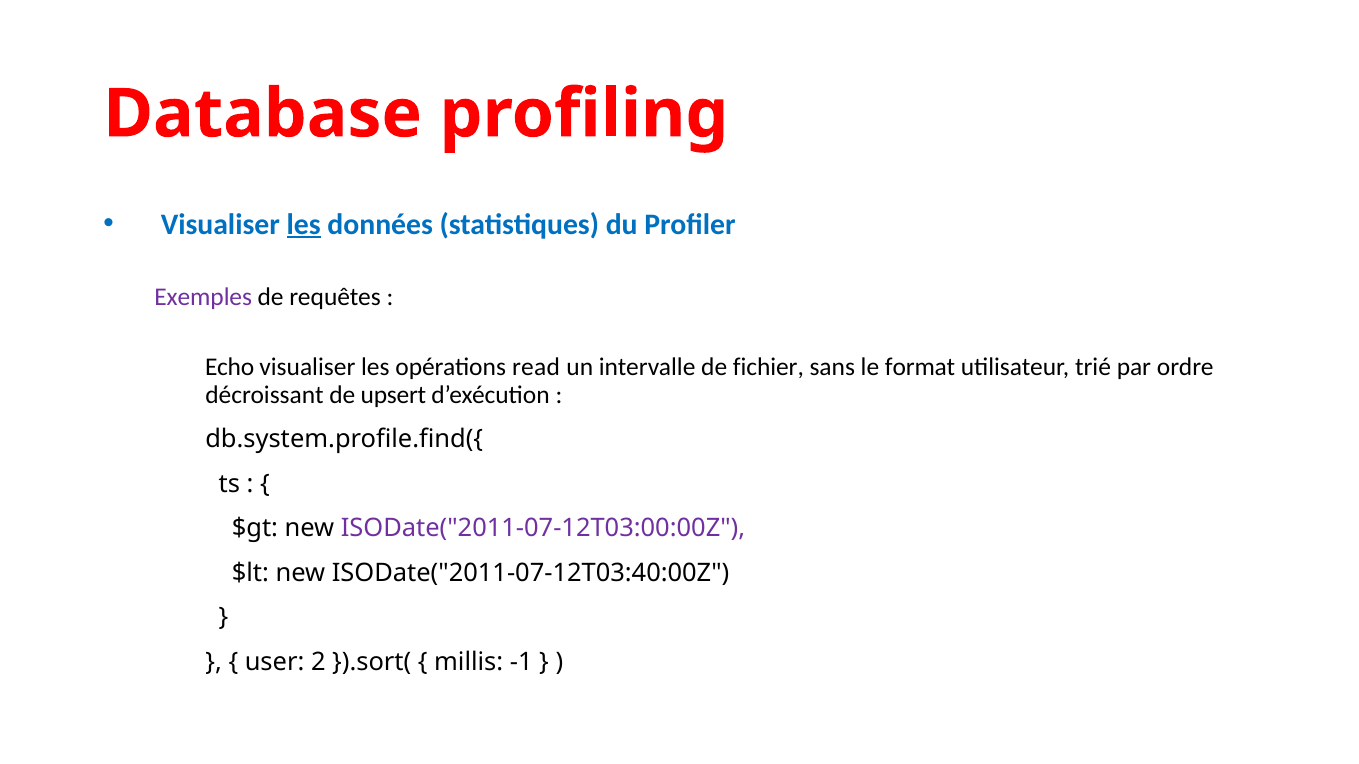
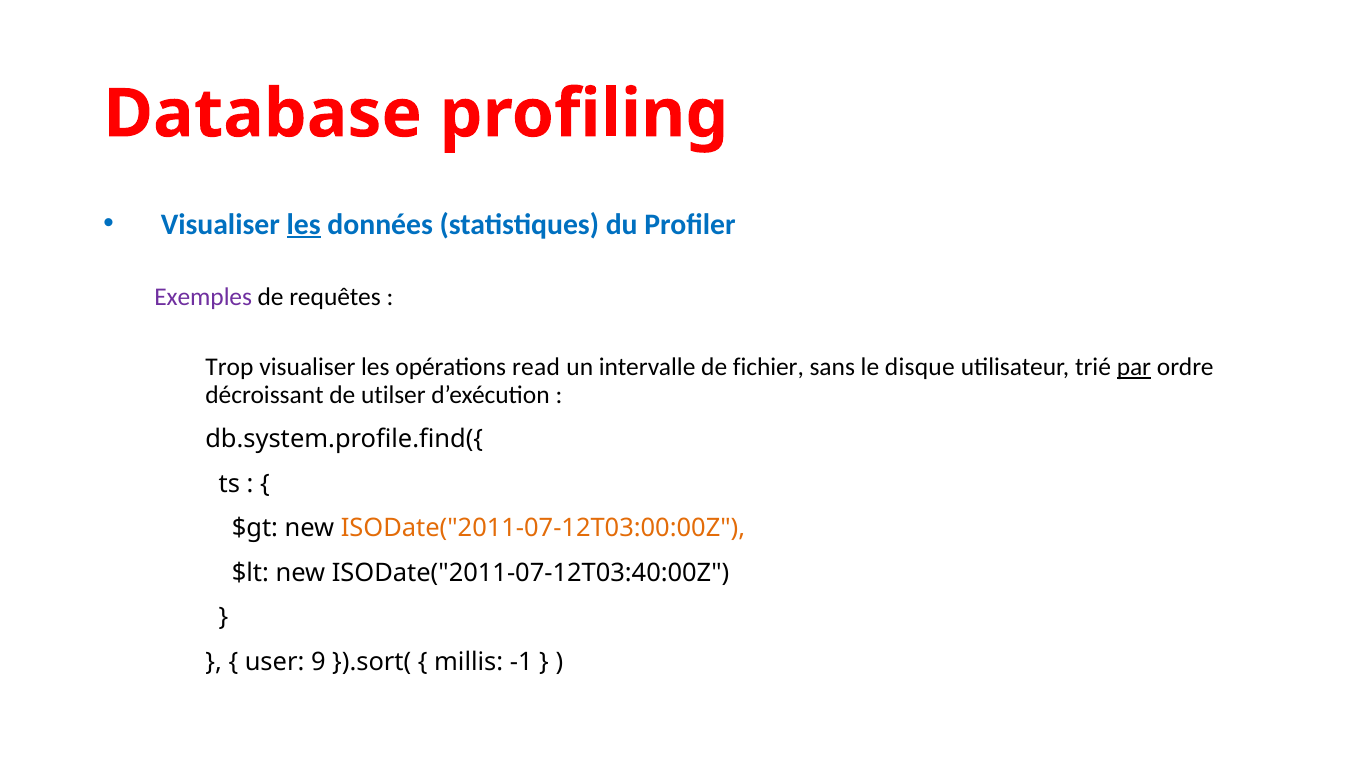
Echo: Echo -> Trop (229, 368)
format: format -> disque (920, 368)
par underline: none -> present (1134, 368)
upsert: upsert -> utilser (393, 395)
ISODate("2011-07-12T03:00:00Z colour: purple -> orange (543, 529)
2: 2 -> 9 (318, 662)
